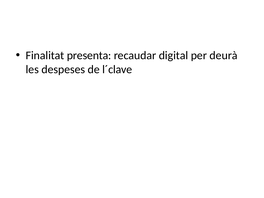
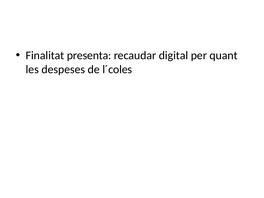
deurà: deurà -> quant (224, 55)
l´clave: l´clave -> l´coles (117, 69)
